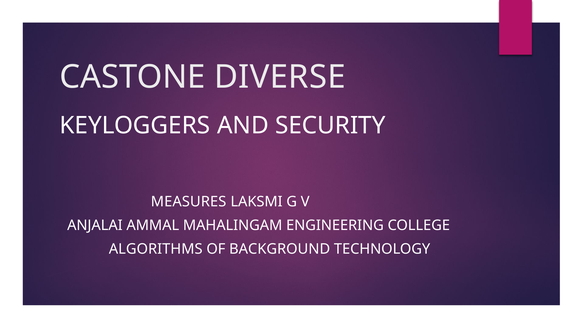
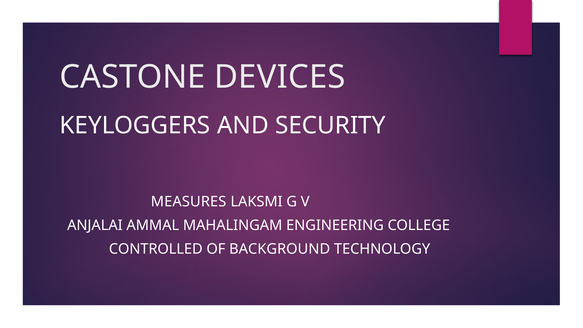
DIVERSE: DIVERSE -> DEVICES (280, 77)
ALGORITHMS: ALGORITHMS -> CONTROLLED (156, 249)
